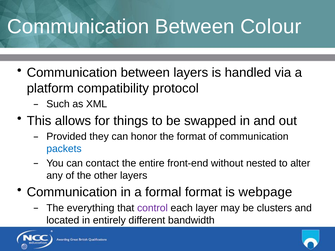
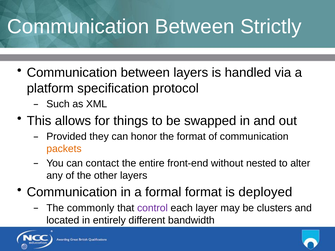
Colour: Colour -> Strictly (271, 27)
compatibility: compatibility -> specification (113, 88)
packets colour: blue -> orange (64, 149)
webpage: webpage -> deployed (265, 192)
everything: everything -> commonly (91, 208)
